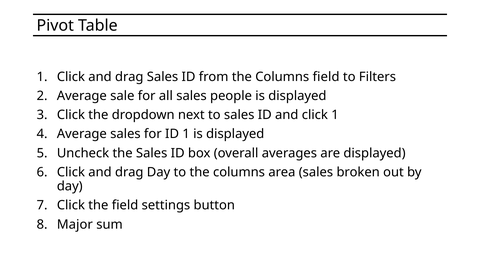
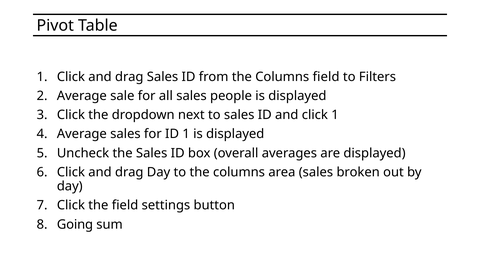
Major: Major -> Going (75, 224)
